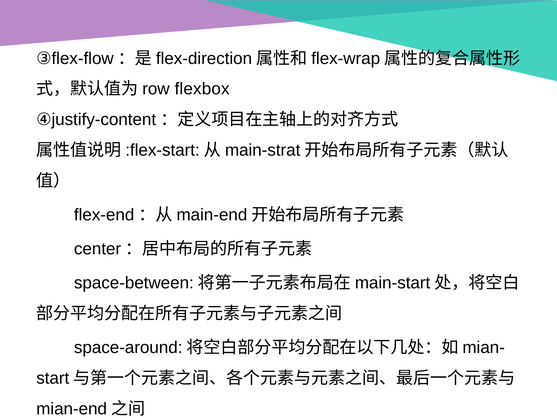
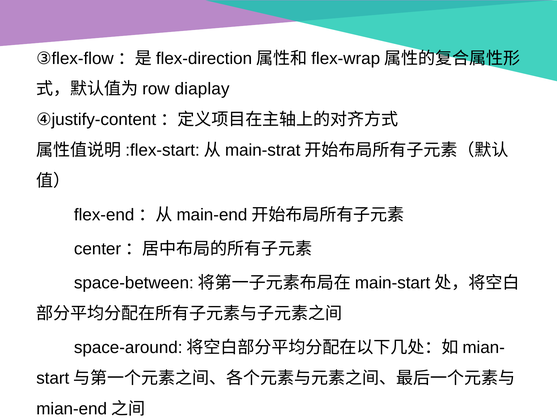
flexbox: flexbox -> diaplay (202, 89)
